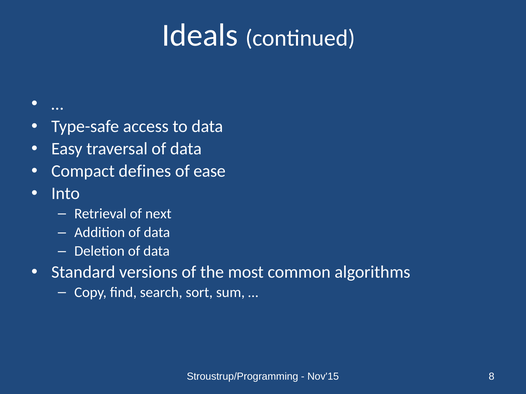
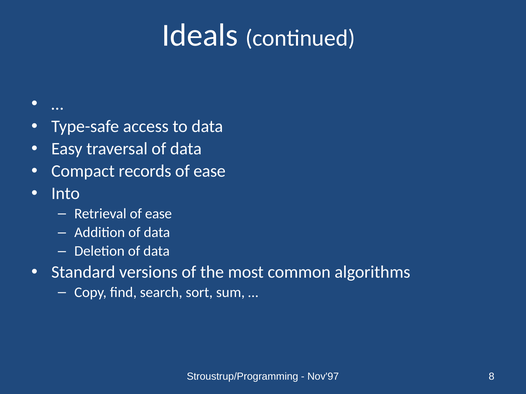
defines: defines -> records (145, 171)
Retrieval of next: next -> ease (158, 214)
Nov'15: Nov'15 -> Nov'97 (323, 377)
